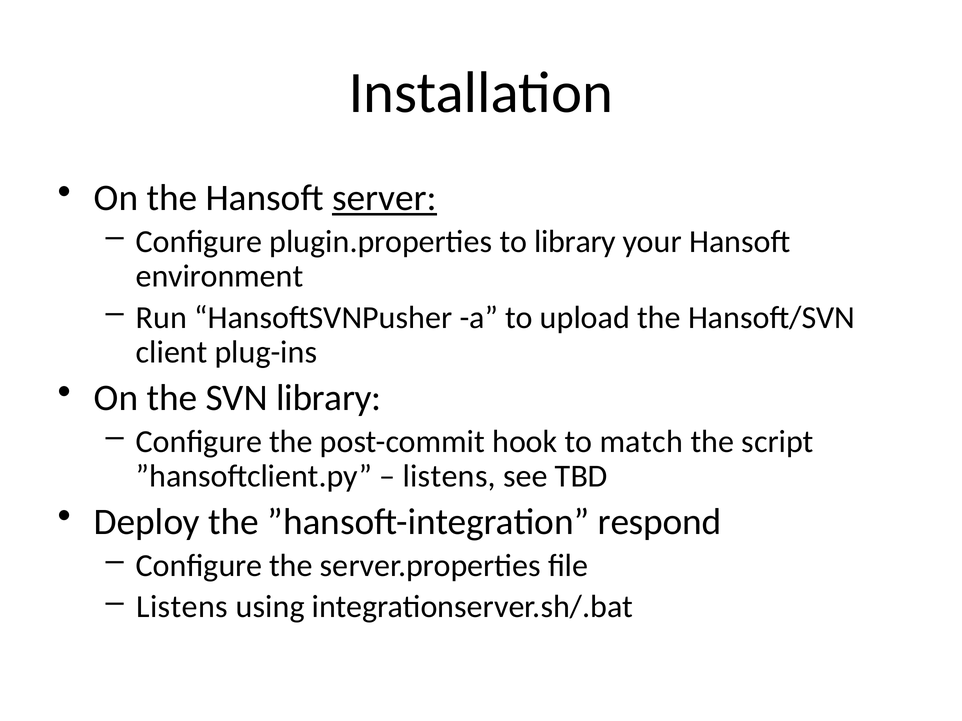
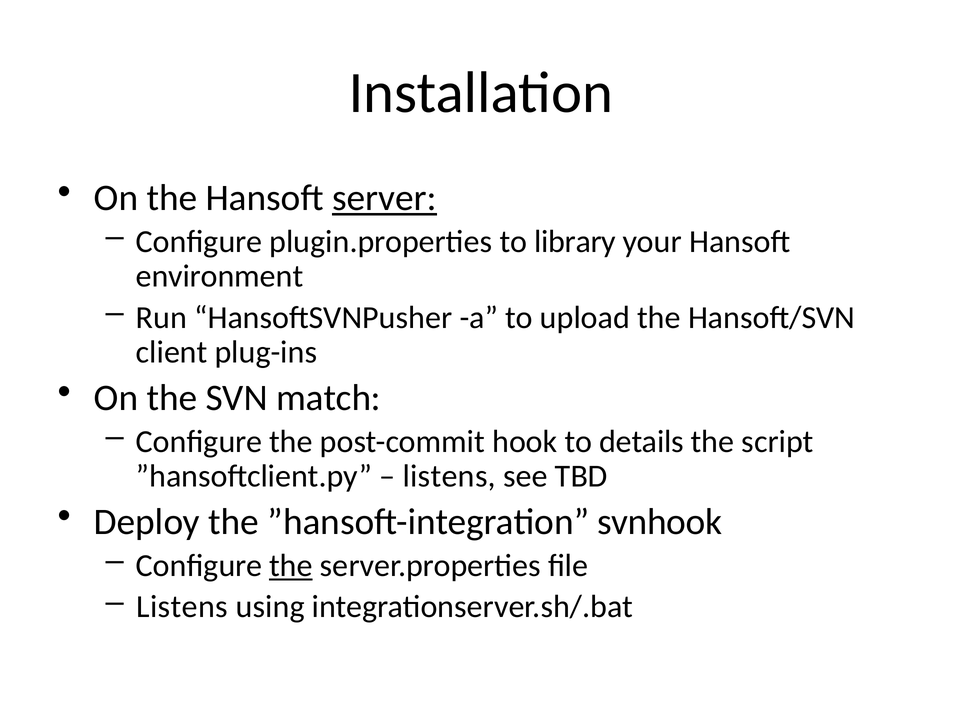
SVN library: library -> match (329, 398)
match: match -> details (641, 442)
respond: respond -> svnhook (660, 522)
the underline: none -> present (291, 566)
